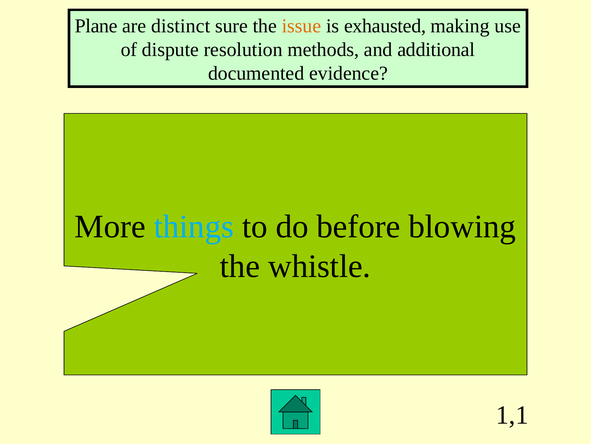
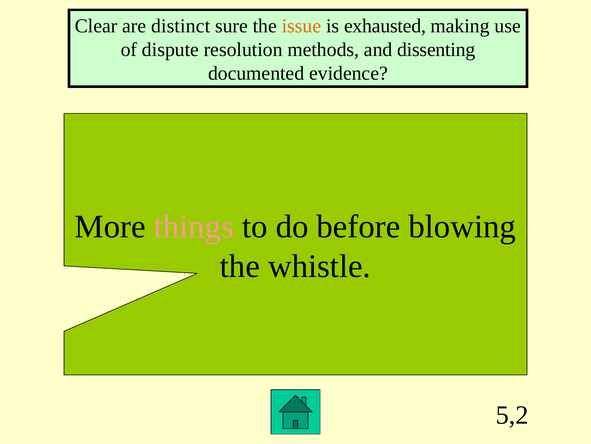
Plane: Plane -> Clear (96, 26)
additional: additional -> dissenting (436, 50)
things colour: light blue -> pink (194, 226)
1,1: 1,1 -> 5,2 (512, 415)
